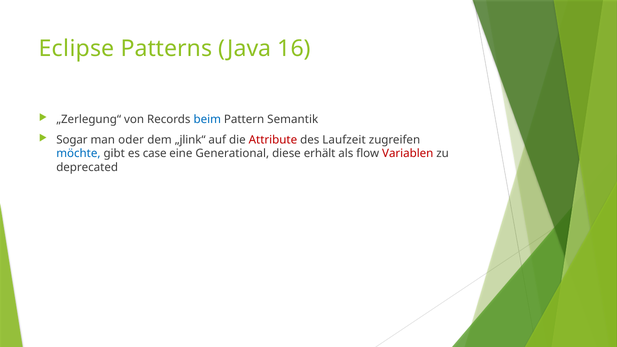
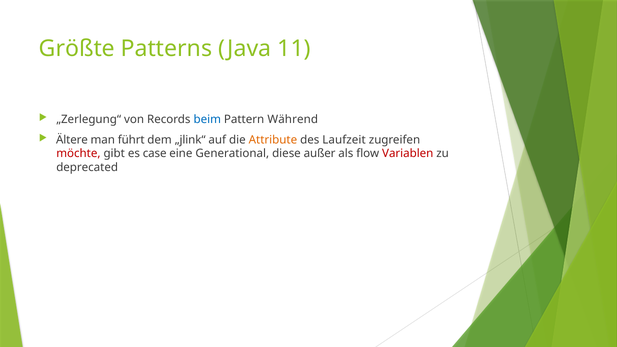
Eclipse: Eclipse -> Größte (77, 49)
16: 16 -> 11 (294, 49)
Semantik: Semantik -> Während (293, 119)
Sogar: Sogar -> Ältere (72, 140)
oder: oder -> führt (131, 140)
Attribute colour: red -> orange (273, 140)
möchte colour: blue -> red (78, 154)
erhält: erhält -> außer (320, 154)
